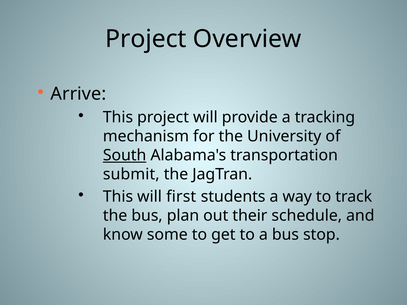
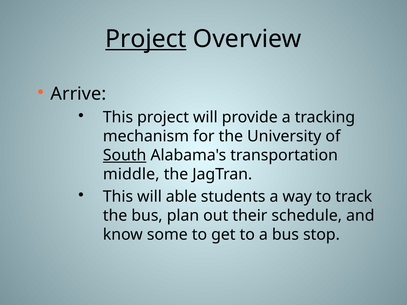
Project underline: none -> present (146, 39)
submit: submit -> middle (131, 174)
first: first -> able (181, 197)
